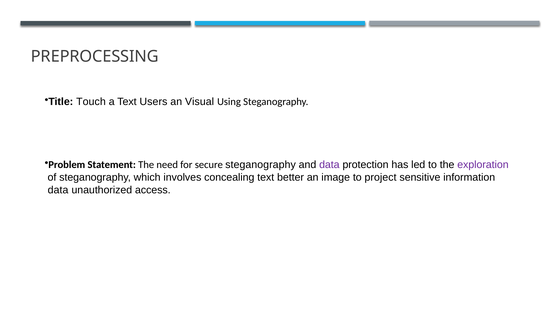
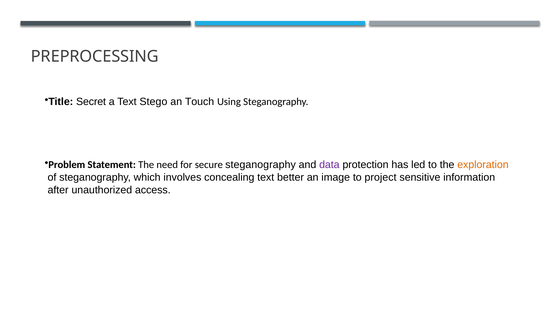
Touch: Touch -> Secret (91, 102)
Users: Users -> Stego (153, 102)
Visual: Visual -> Touch (200, 102)
exploration colour: purple -> orange (483, 165)
data: data -> after (58, 190)
